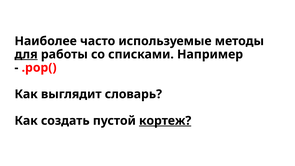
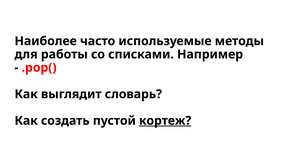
для underline: present -> none (26, 54)
